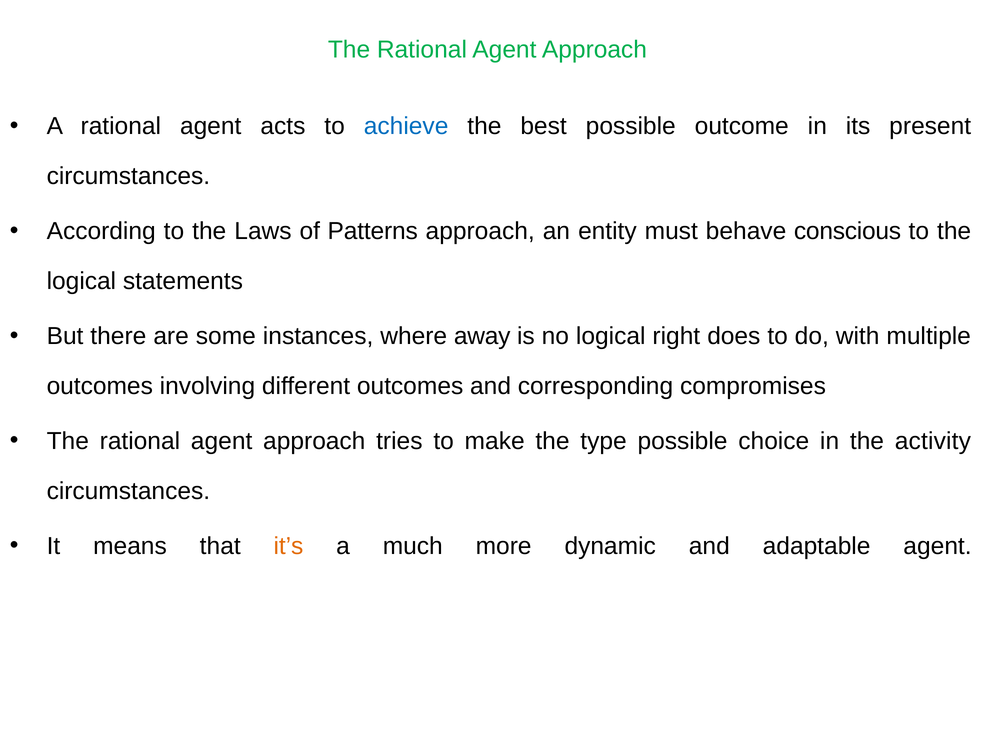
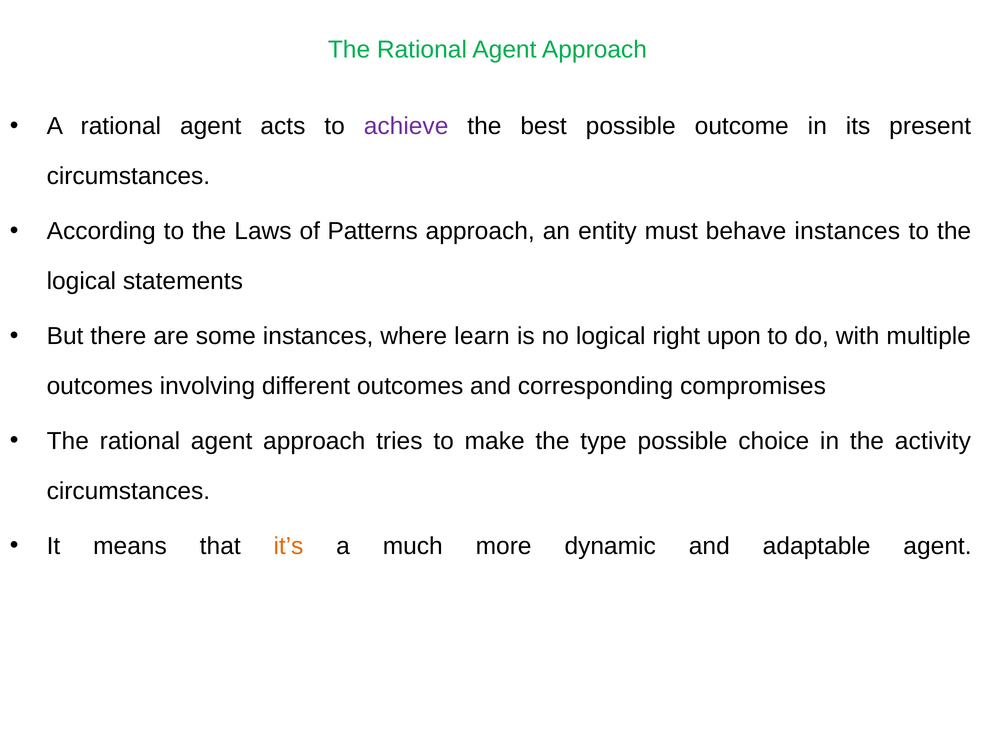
achieve colour: blue -> purple (406, 126)
behave conscious: conscious -> instances (847, 231)
away: away -> learn (482, 336)
does: does -> upon (734, 336)
